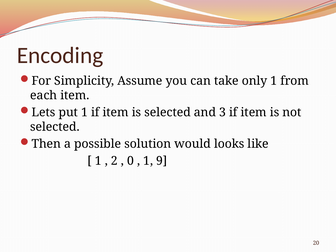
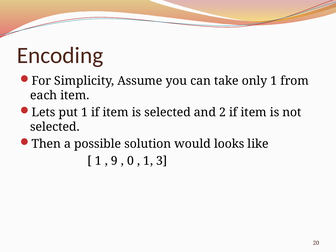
3: 3 -> 2 (223, 112)
2: 2 -> 9 (114, 161)
9: 9 -> 3 (162, 161)
